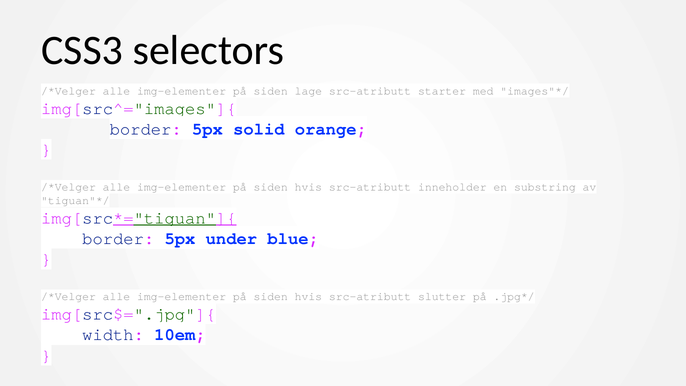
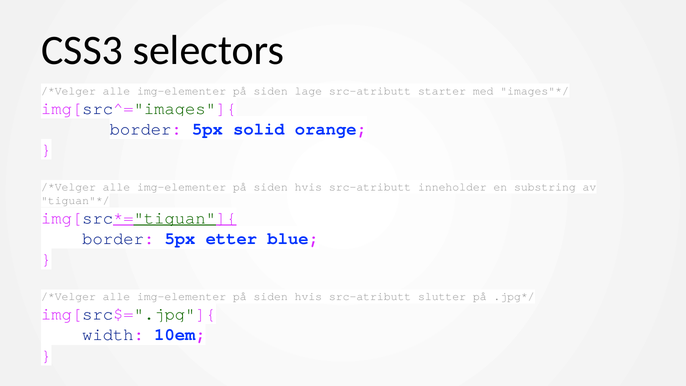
under: under -> etter (231, 239)
